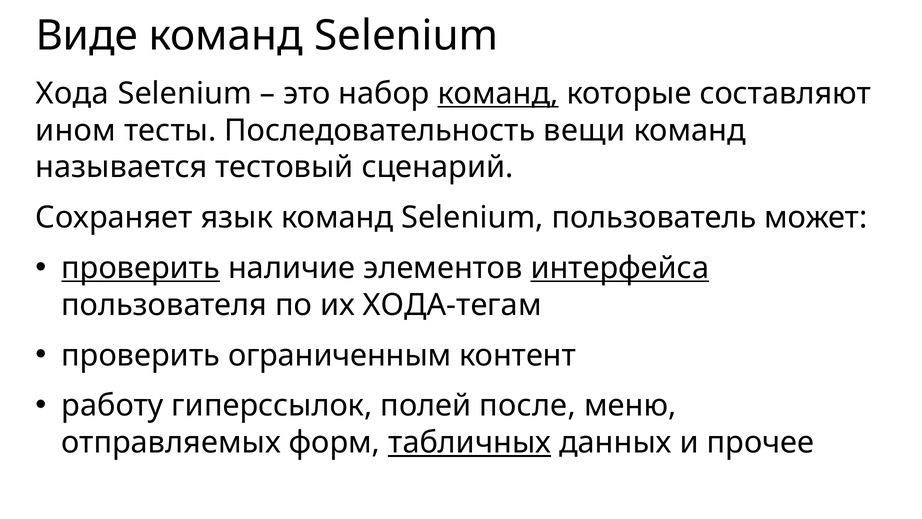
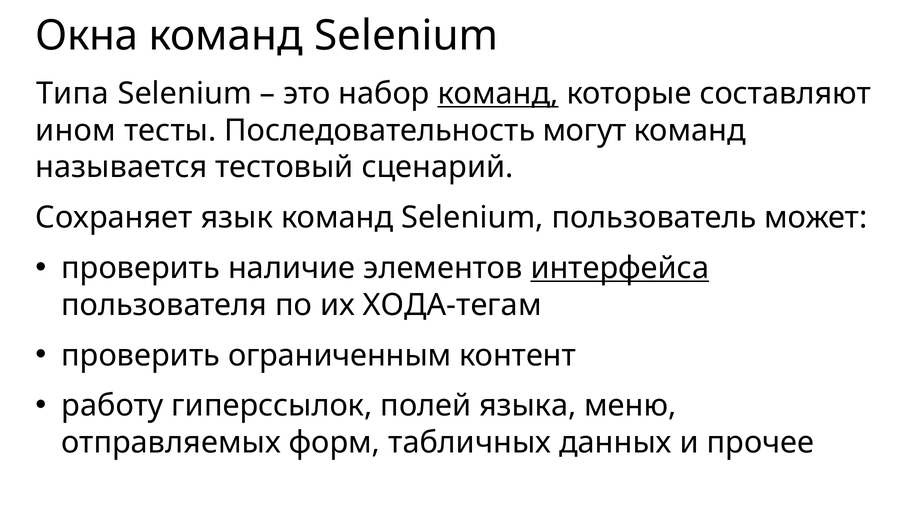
Виде: Виде -> Окна (87, 36)
Хода: Хода -> Типа (72, 93)
вещи: вещи -> могут (585, 130)
проверить underline: present -> none (141, 268)
после: после -> языка (528, 405)
табличных underline: present -> none (470, 442)
